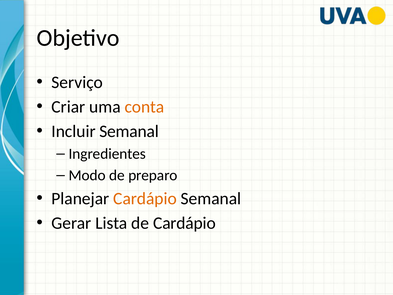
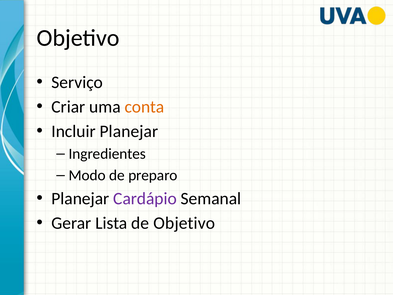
Incluir Semanal: Semanal -> Planejar (129, 131)
Cardápio colour: orange -> purple (145, 198)
de Cardápio: Cardápio -> Objetivo (184, 223)
